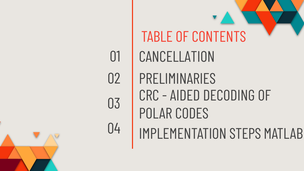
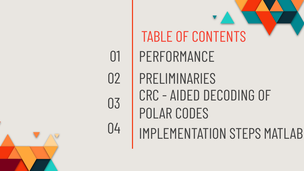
CANCELLATION: CANCELLATION -> PERFORMANCE (177, 57)
